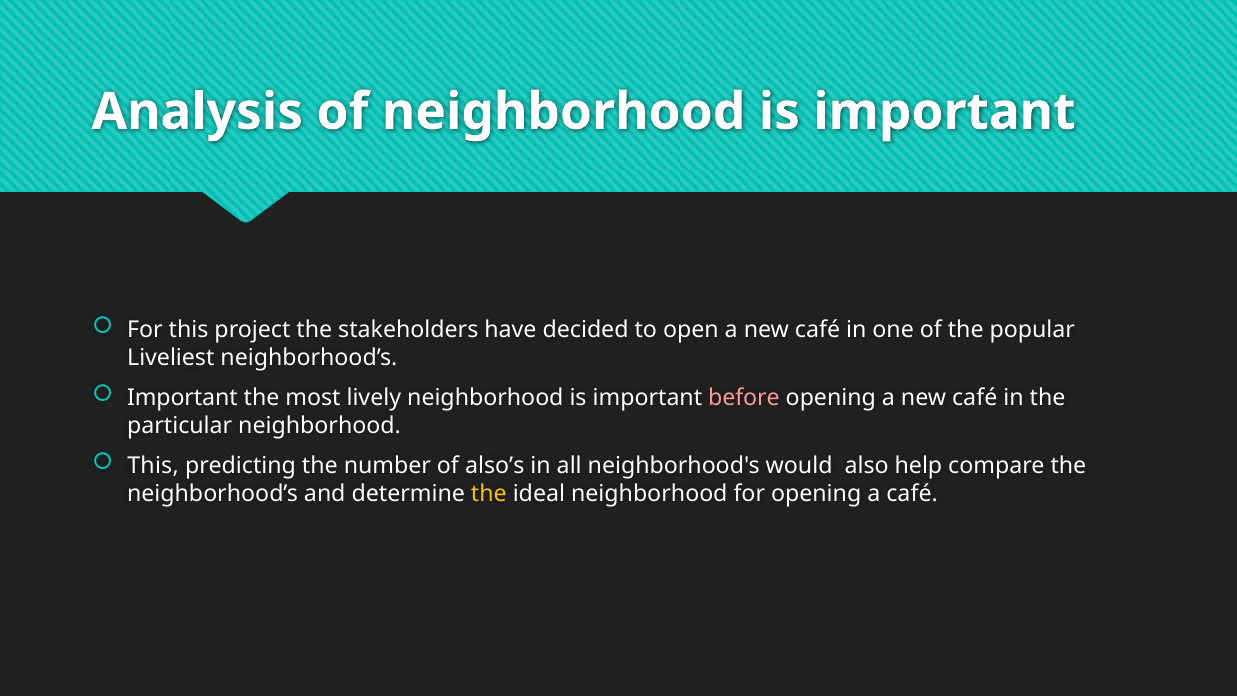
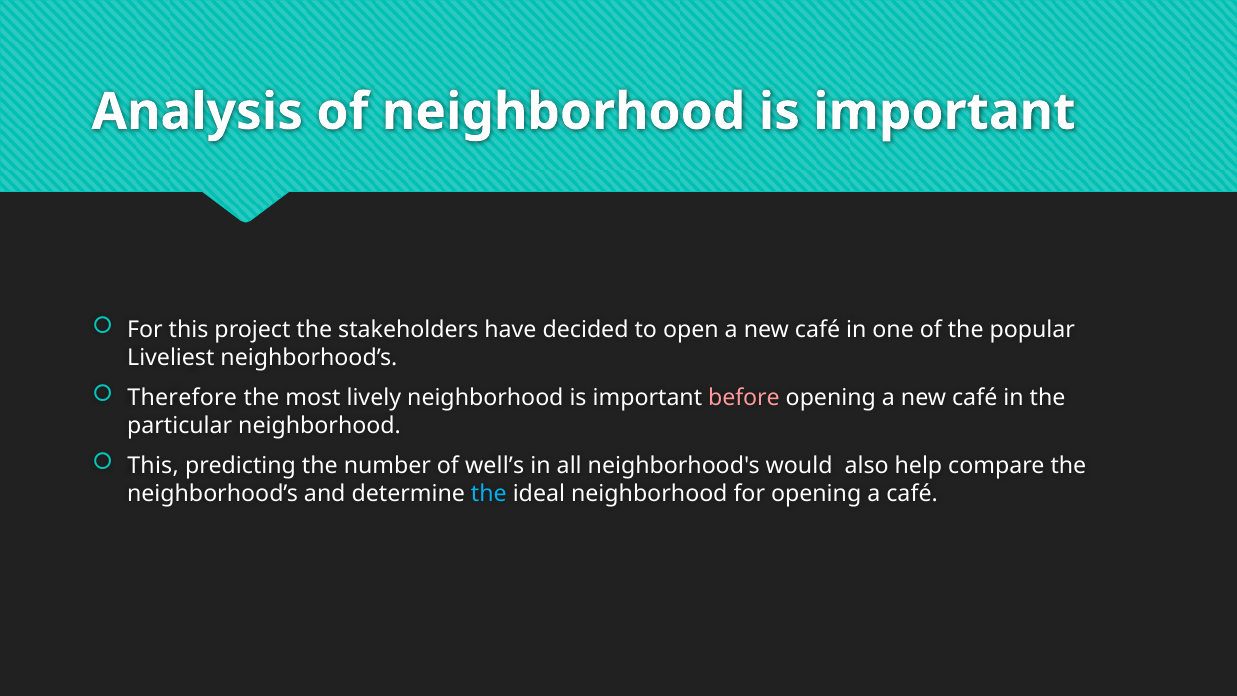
Important: Important -> Therefore (182, 398)
also’s: also’s -> well’s (495, 466)
the colour: yellow -> light blue (489, 494)
